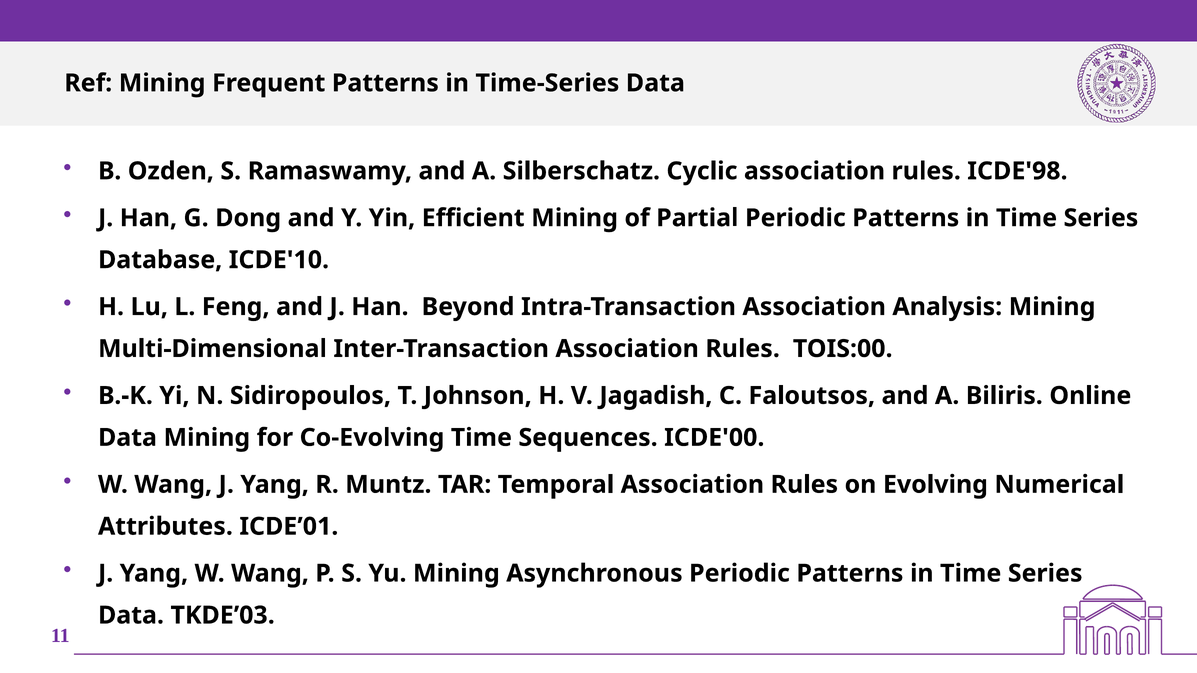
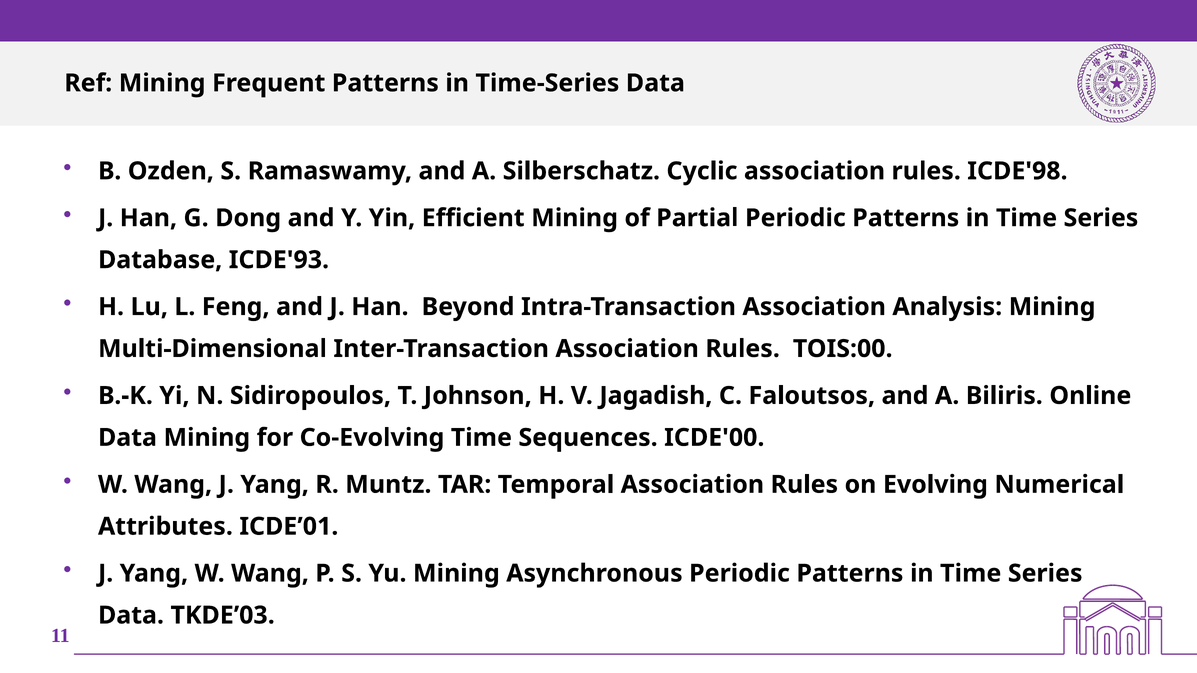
ICDE'10: ICDE'10 -> ICDE'93 (279, 260)
